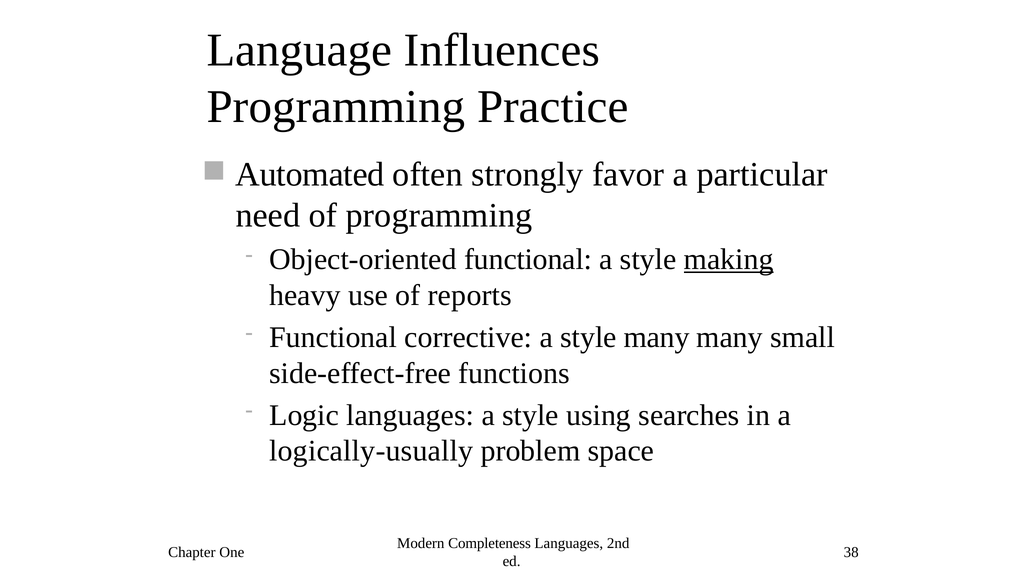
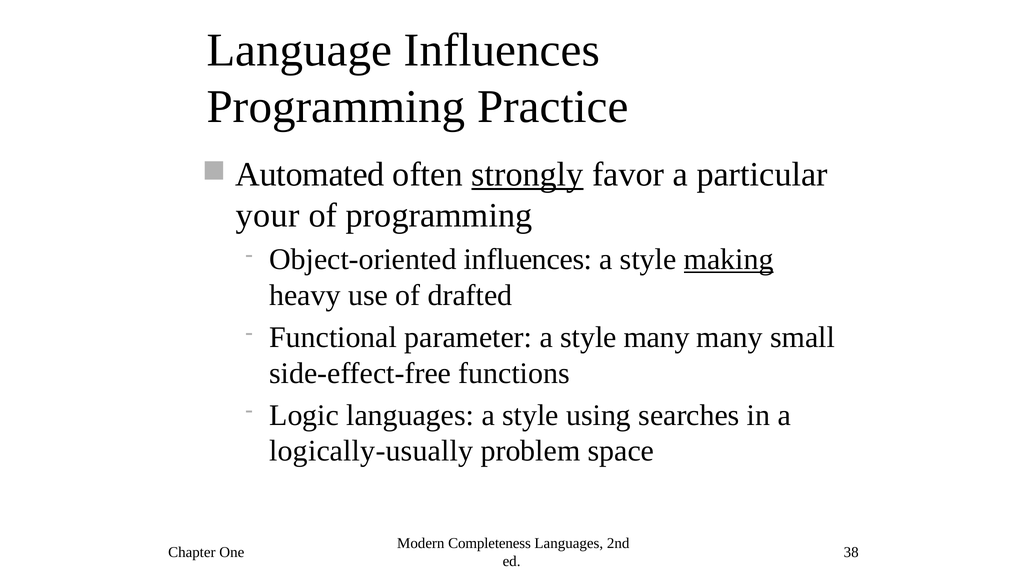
strongly underline: none -> present (527, 174)
need: need -> your (268, 216)
Object-oriented functional: functional -> influences (528, 260)
reports: reports -> drafted (470, 296)
corrective: corrective -> parameter (468, 338)
